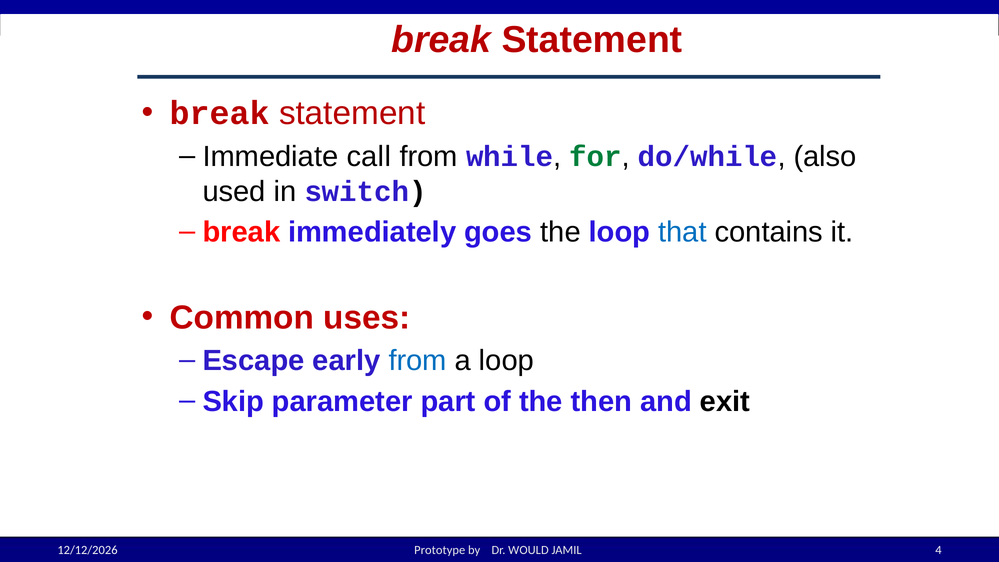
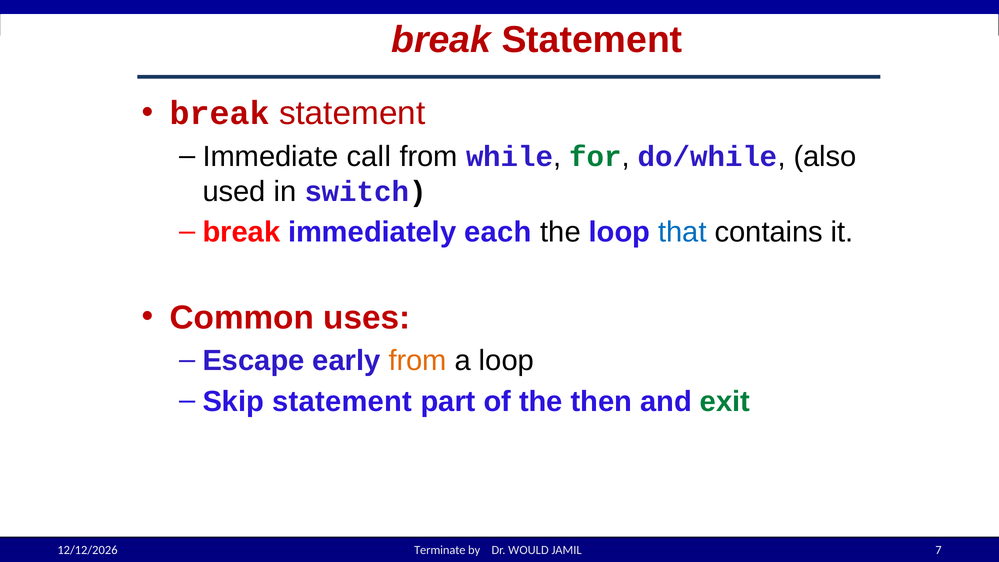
goes: goes -> each (498, 232)
from colour: blue -> orange (418, 361)
Skip parameter: parameter -> statement (342, 401)
exit colour: black -> green (725, 401)
Prototype: Prototype -> Terminate (440, 550)
4: 4 -> 7 (938, 550)
